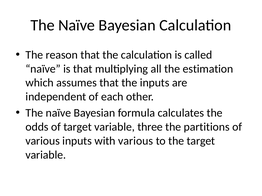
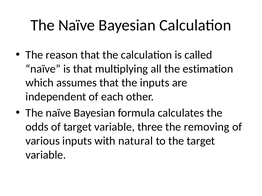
partitions: partitions -> removing (207, 127)
with various: various -> natural (136, 141)
